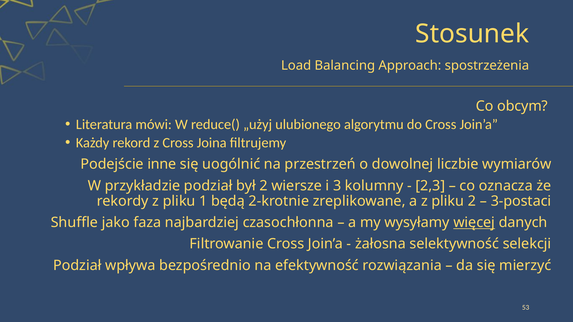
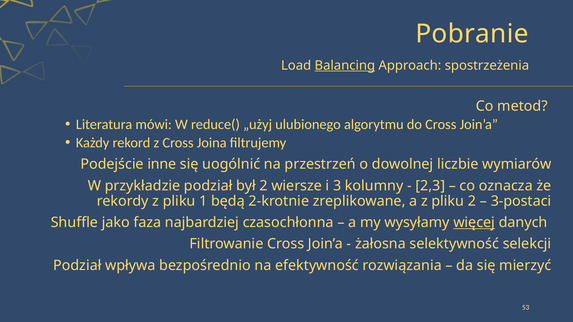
Stosunek: Stosunek -> Pobranie (472, 34)
Balancing underline: none -> present (345, 65)
obcym: obcym -> metod (522, 106)
